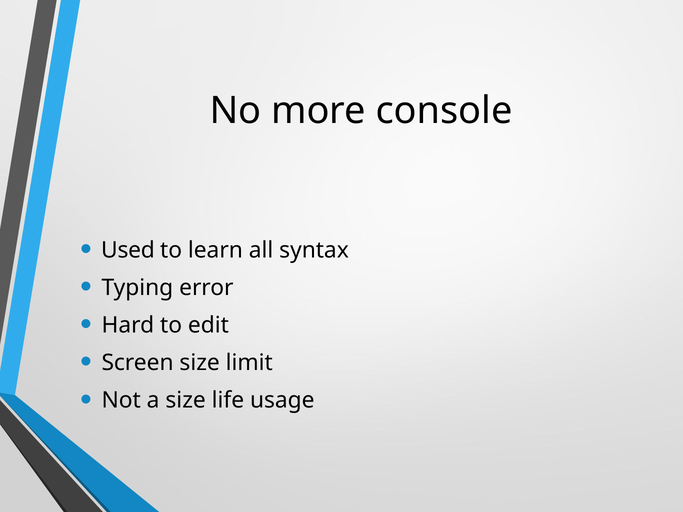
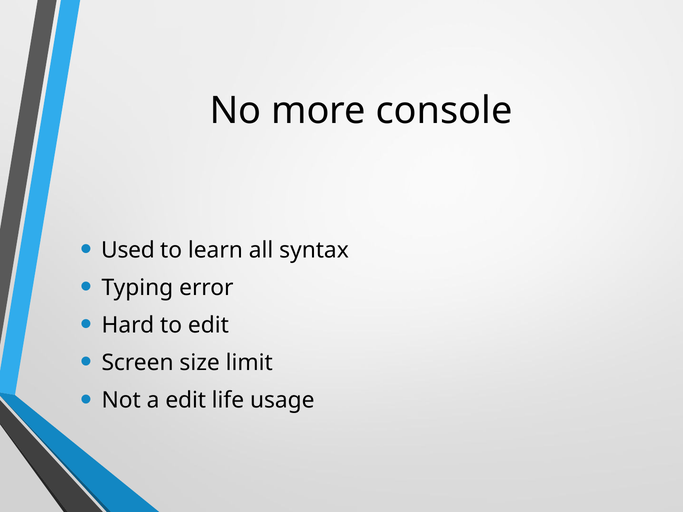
a size: size -> edit (186, 400)
